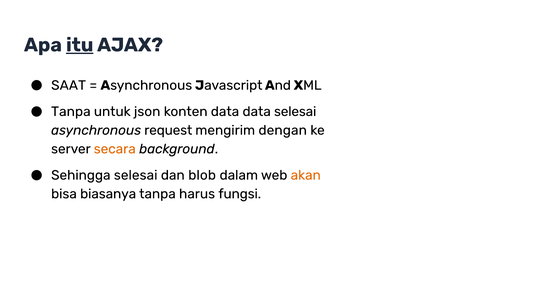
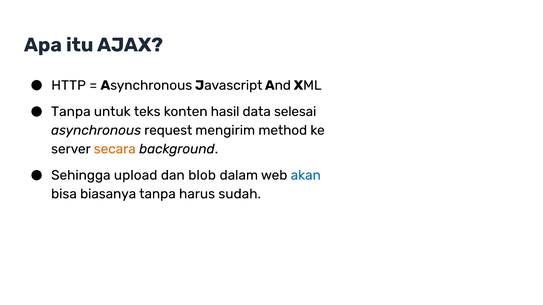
itu underline: present -> none (80, 45)
SAAT: SAAT -> HTTP (69, 85)
json: json -> teks (147, 112)
konten data: data -> hasil (225, 112)
dengan: dengan -> method (283, 130)
Sehingga selesai: selesai -> upload (136, 175)
akan colour: orange -> blue (306, 175)
fungsi: fungsi -> sudah (240, 194)
